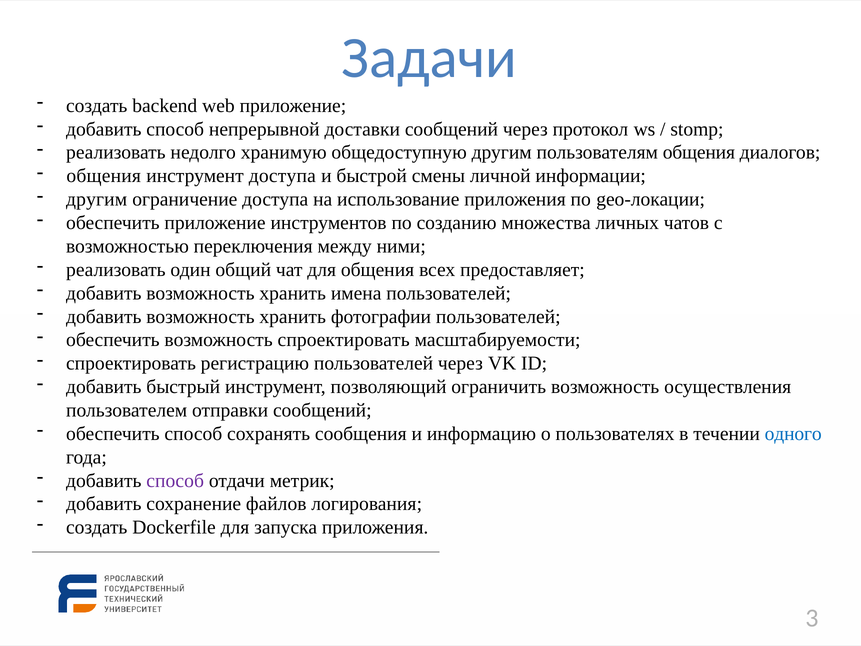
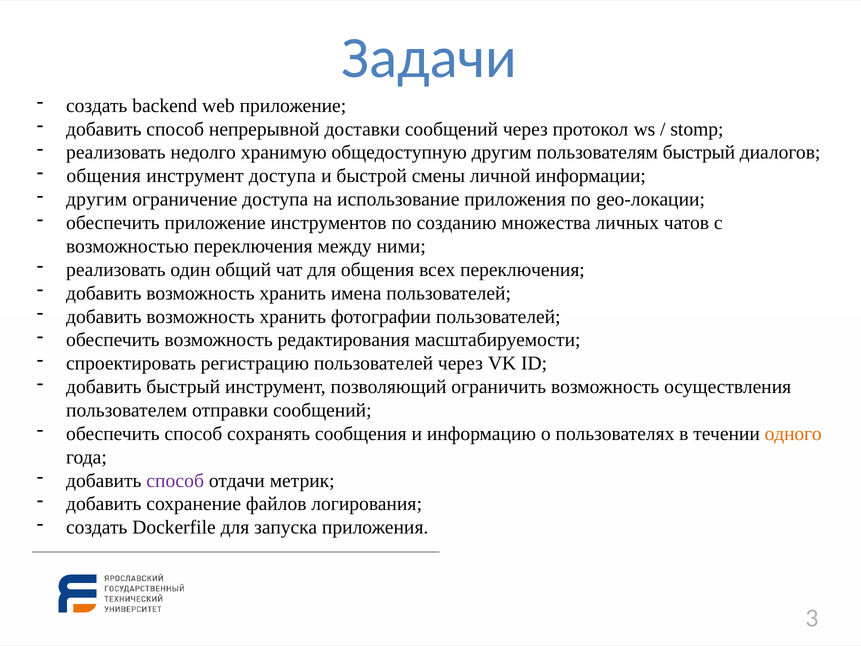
пользователям общения: общения -> быстрый (699, 153)
всех предоставляет: предоставляет -> переключения (522, 270)
возможность спроектировать: спроектировать -> редактирования (344, 340)
одного colour: blue -> orange (793, 434)
